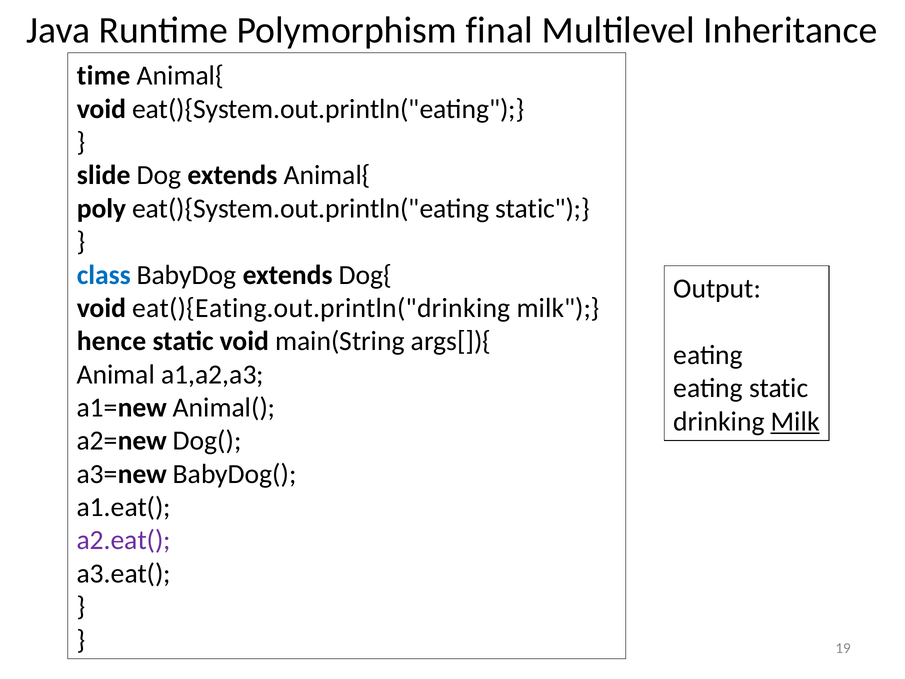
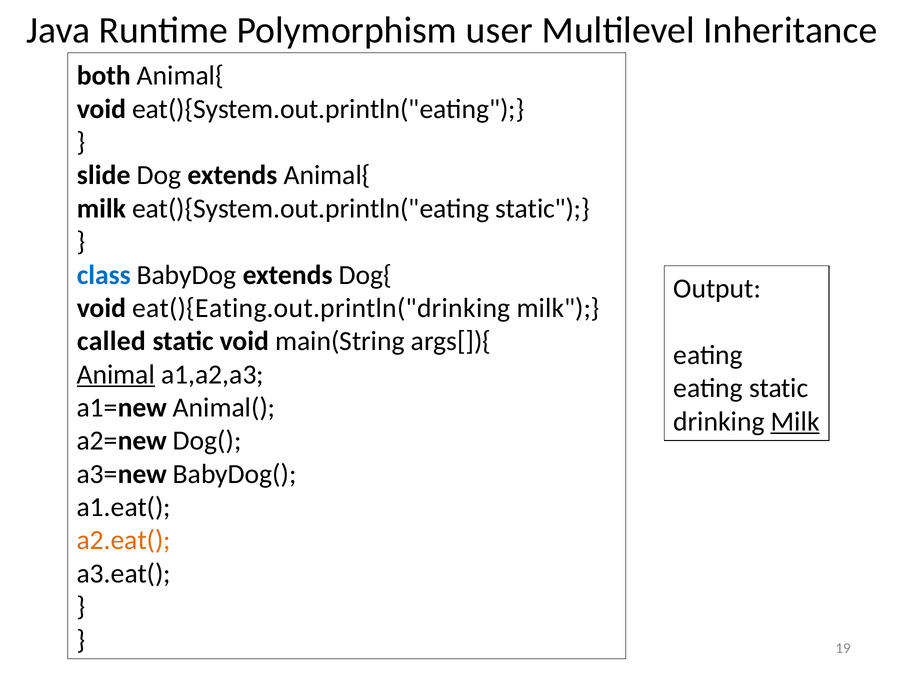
final: final -> user (499, 30)
time: time -> both (104, 76)
poly: poly -> milk (101, 208)
hence: hence -> called (111, 341)
Animal underline: none -> present (116, 374)
a2.eat( colour: purple -> orange (124, 540)
